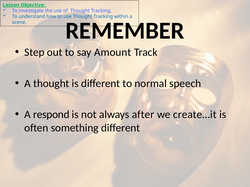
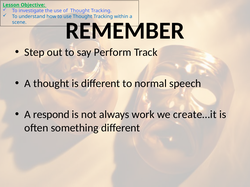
Amount: Amount -> Perform (113, 52)
after: after -> work (143, 115)
